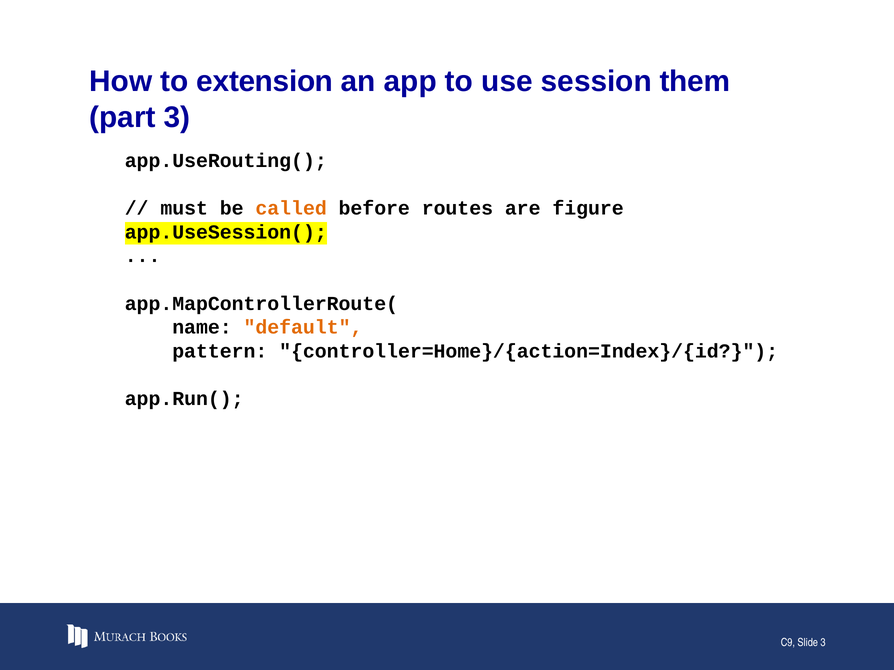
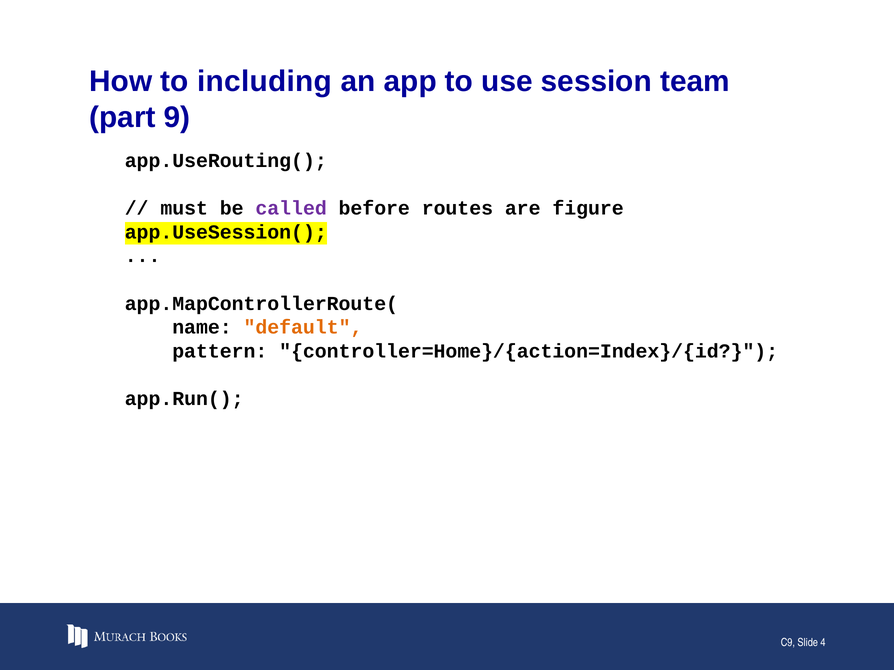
extension: extension -> including (264, 81)
them: them -> team (695, 81)
part 3: 3 -> 9 (177, 117)
called colour: orange -> purple (291, 208)
Slide 3: 3 -> 4 (823, 643)
